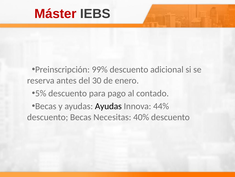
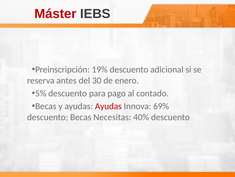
99%: 99% -> 19% (100, 69)
Ayudas colour: black -> red (108, 106)
44%: 44% -> 69% (161, 106)
